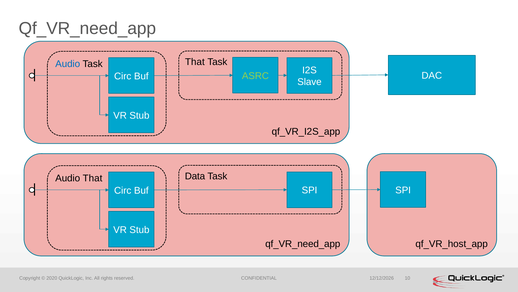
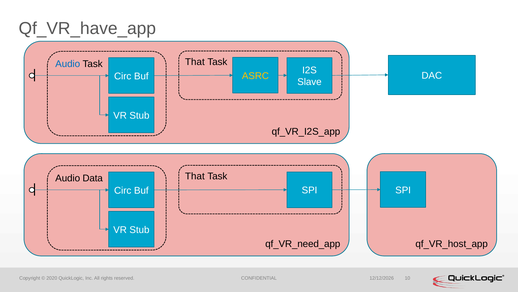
Qf_VR_need_app: Qf_VR_need_app -> Qf_VR_have_app (87, 28)
ASRC colour: light green -> yellow (255, 76)
Data: Data -> That (195, 176)
Audio That: That -> Data (93, 178)
